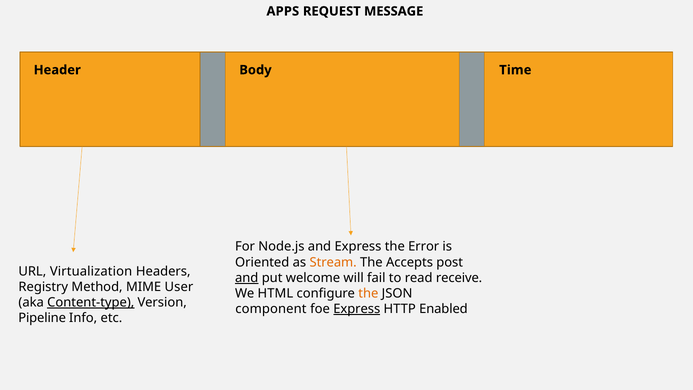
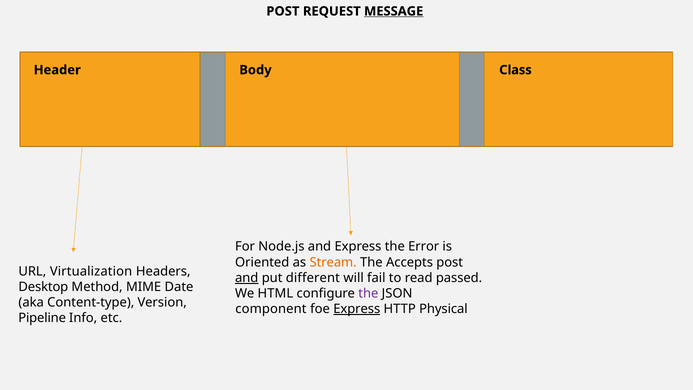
APPS: APPS -> POST (283, 11)
MESSAGE underline: none -> present (394, 11)
Time: Time -> Class (515, 70)
welcome: welcome -> different (313, 278)
receive: receive -> passed (459, 278)
Registry: Registry -> Desktop (43, 287)
User: User -> Date (179, 287)
the colour: orange -> purple (368, 293)
Content-type underline: present -> none (91, 302)
Enabled: Enabled -> Physical (443, 309)
